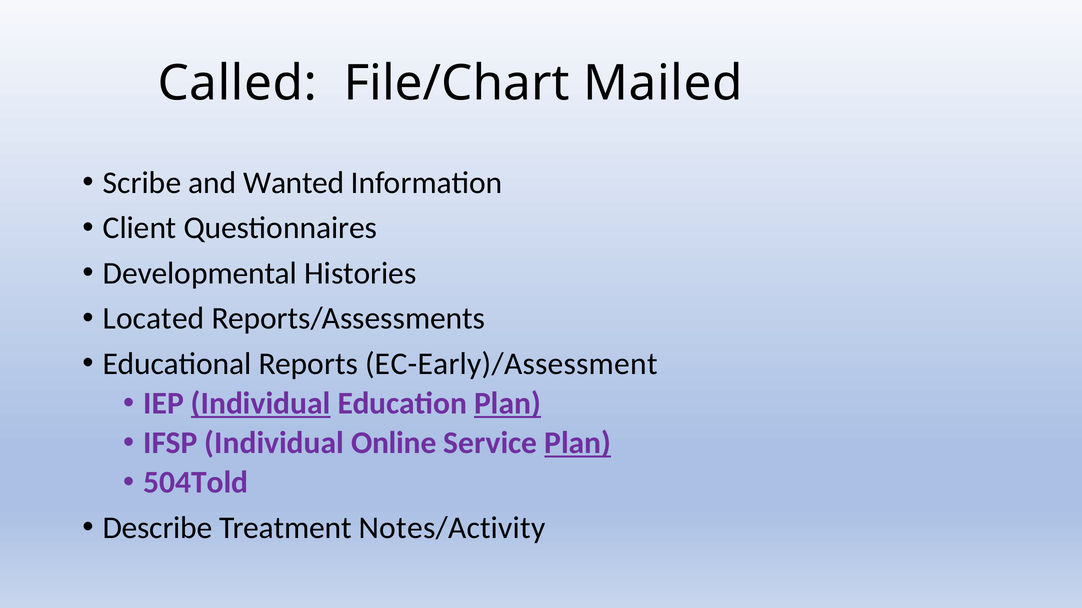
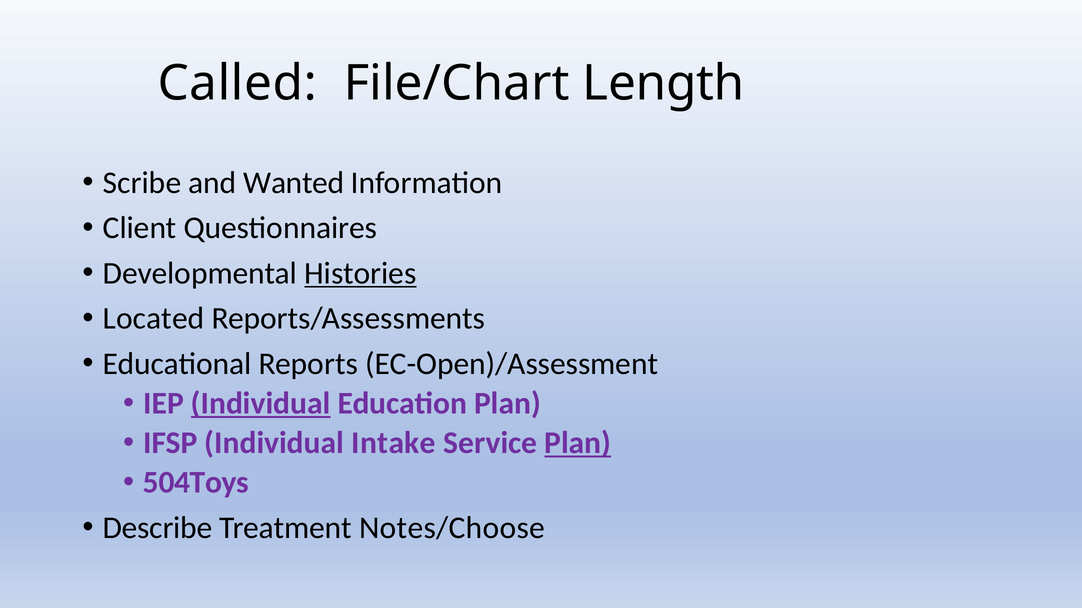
Mailed: Mailed -> Length (663, 83)
Histories underline: none -> present (360, 273)
EC-Early)/Assessment: EC-Early)/Assessment -> EC-Open)/Assessment (512, 364)
Plan underline: present -> none (507, 404)
Online: Online -> Intake (394, 443)
504Told: 504Told -> 504Toys (196, 483)
Notes/Activity: Notes/Activity -> Notes/Choose (452, 528)
